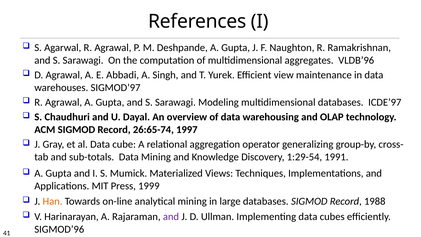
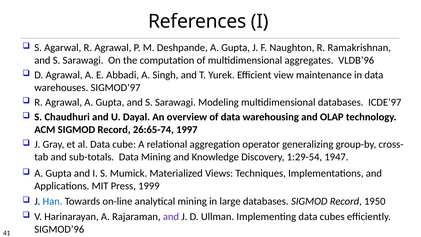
1991: 1991 -> 1947 (336, 157)
Han colour: orange -> blue (53, 201)
1988: 1988 -> 1950 (375, 201)
